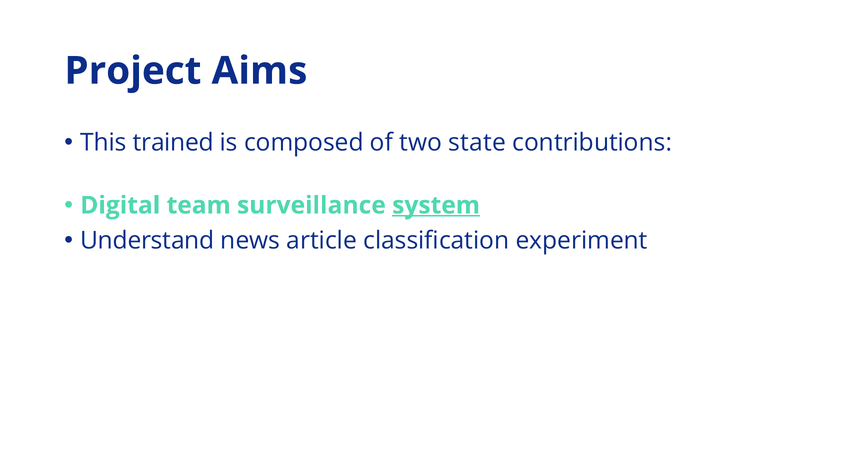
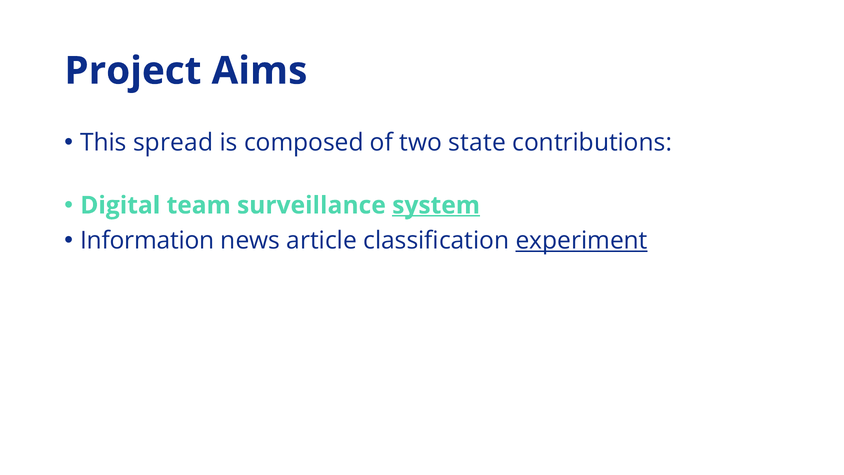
trained: trained -> spread (173, 143)
Understand: Understand -> Information (147, 241)
experiment underline: none -> present (582, 241)
